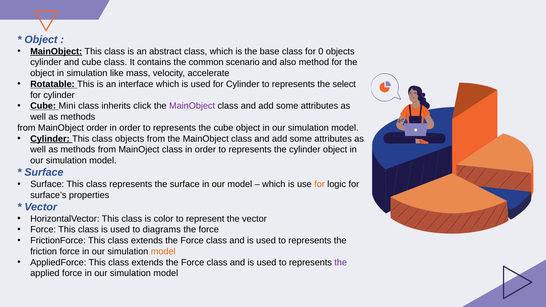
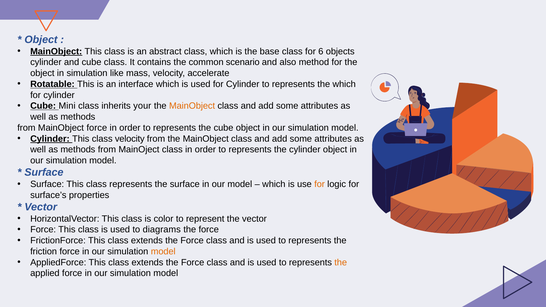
0: 0 -> 6 (321, 51)
the select: select -> which (344, 84)
click: click -> your (142, 106)
MainObject colour: purple -> orange (192, 106)
MainObject order: order -> force (97, 128)
class objects: objects -> velocity (130, 139)
the colour: purple -> orange (341, 263)
